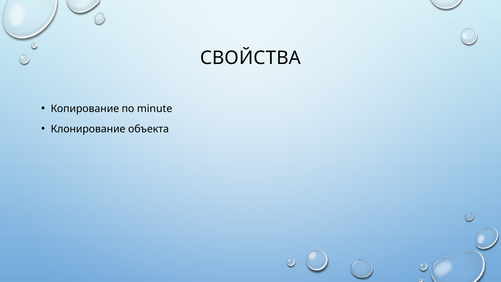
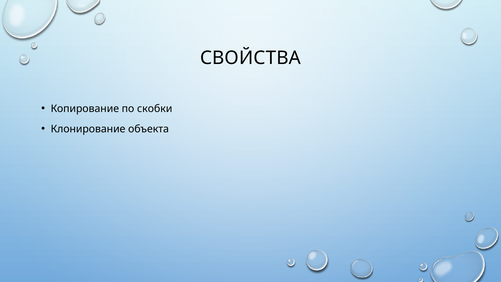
minute: minute -> скобки (155, 109)
